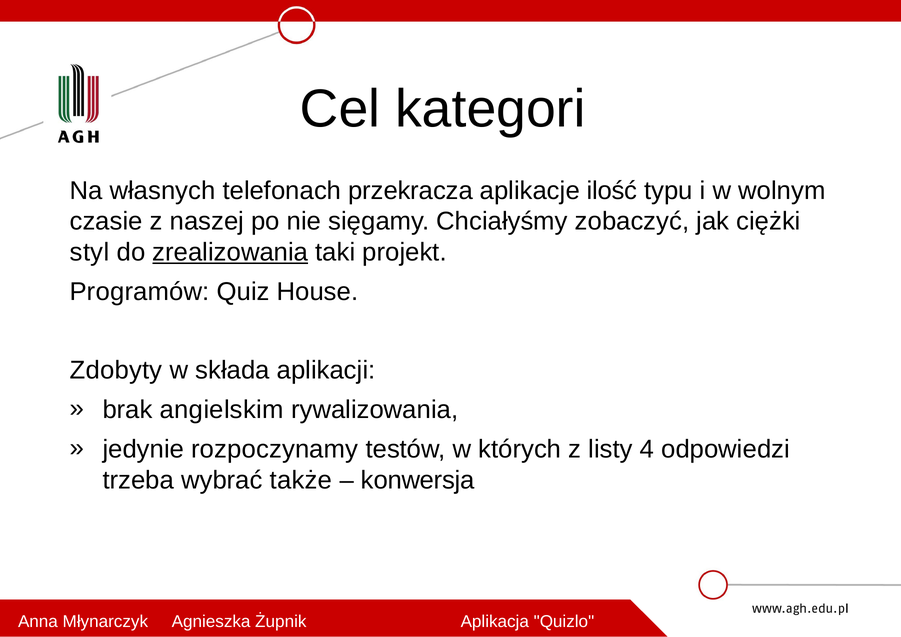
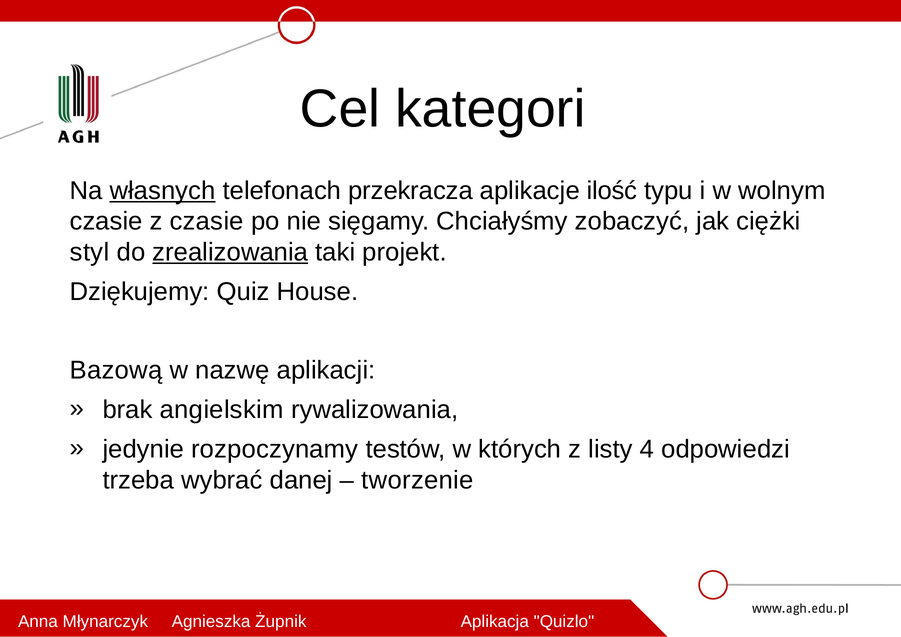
własnych underline: none -> present (163, 191)
z naszej: naszej -> czasie (207, 222)
Programów: Programów -> Dziękujemy (140, 292)
Zdobyty: Zdobyty -> Bazową (116, 371)
składa: składa -> nazwę (233, 371)
także: także -> danej (301, 480)
konwersja: konwersja -> tworzenie (418, 480)
